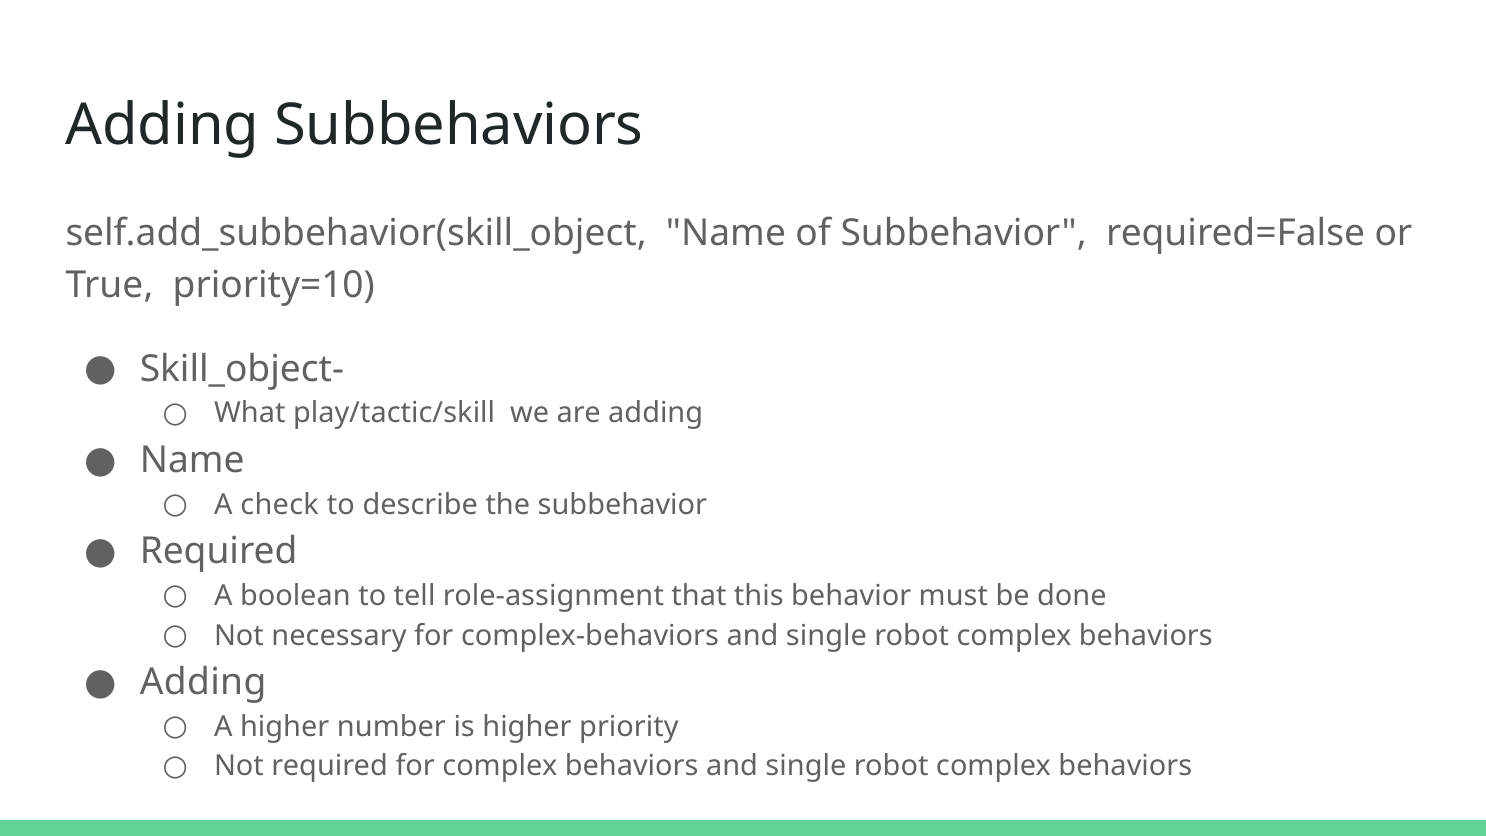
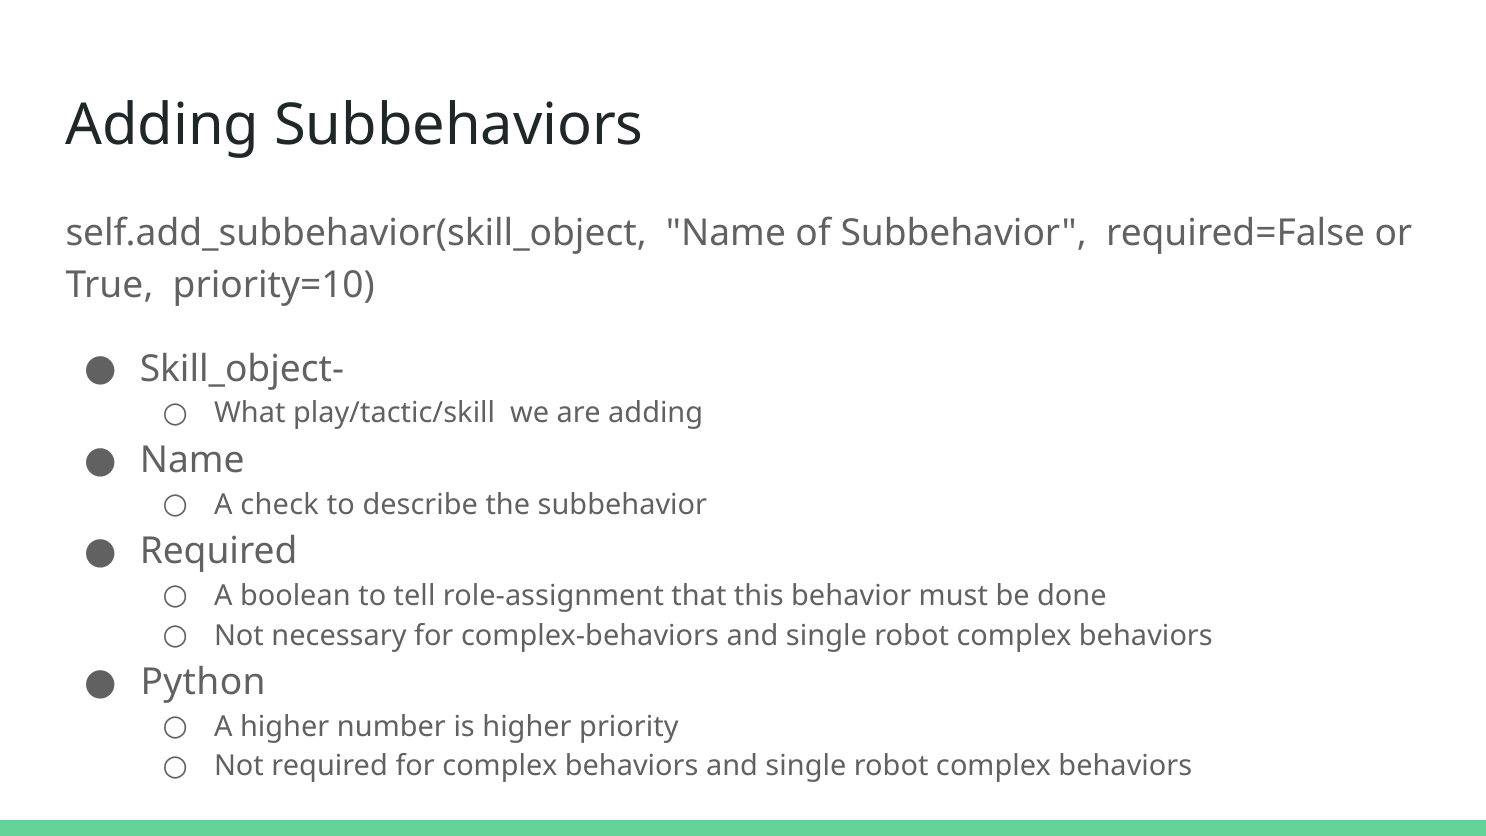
Adding: Adding -> Python (203, 682)
